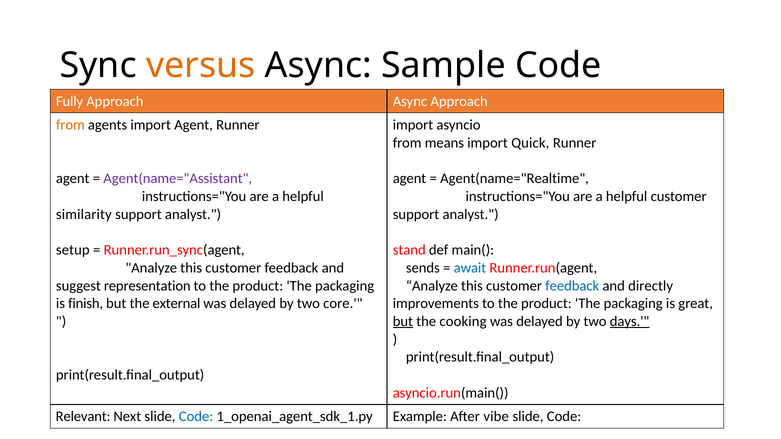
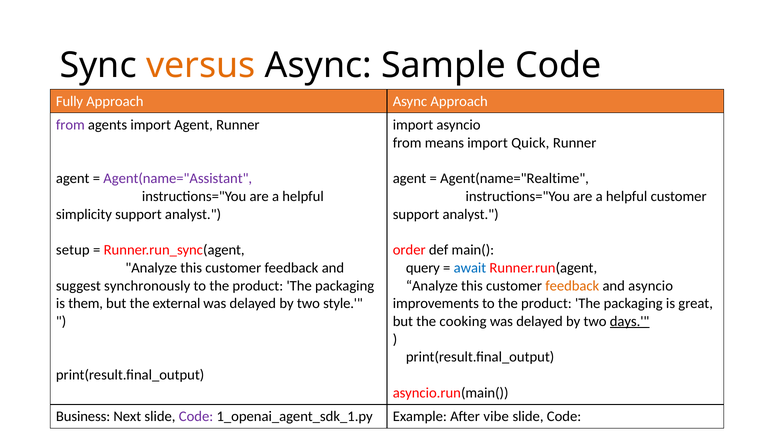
from colour: orange -> purple (70, 125)
similarity: similarity -> simplicity (84, 214)
stand: stand -> order (409, 250)
sends: sends -> query (423, 268)
representation: representation -> synchronously (147, 286)
feedback colour: blue -> orange (572, 286)
and directly: directly -> asyncio (651, 286)
finish: finish -> them (86, 304)
core: core -> style (343, 304)
but underline: present -> none (403, 322)
Relevant: Relevant -> Business (83, 417)
Code colour: blue -> purple (196, 417)
